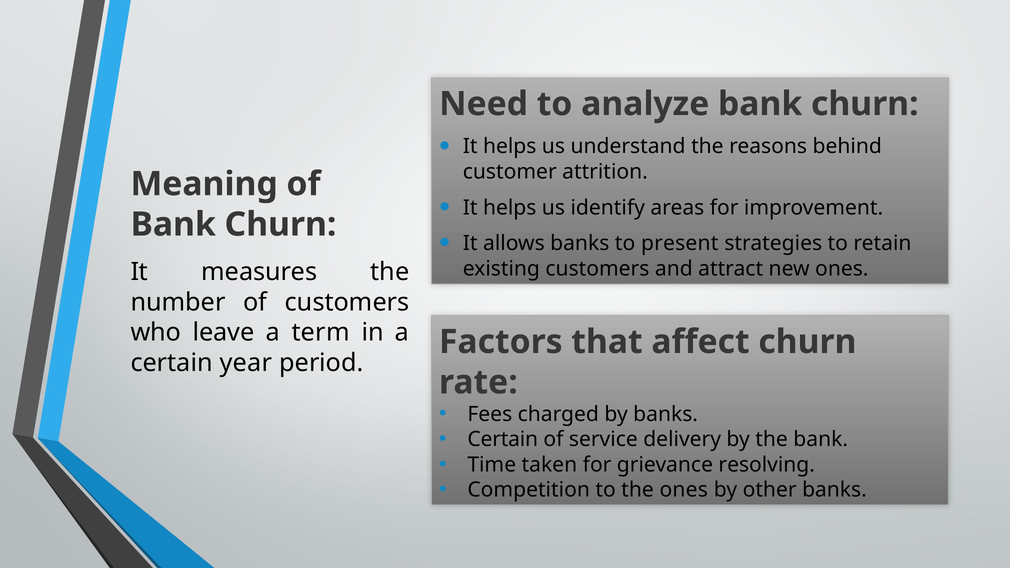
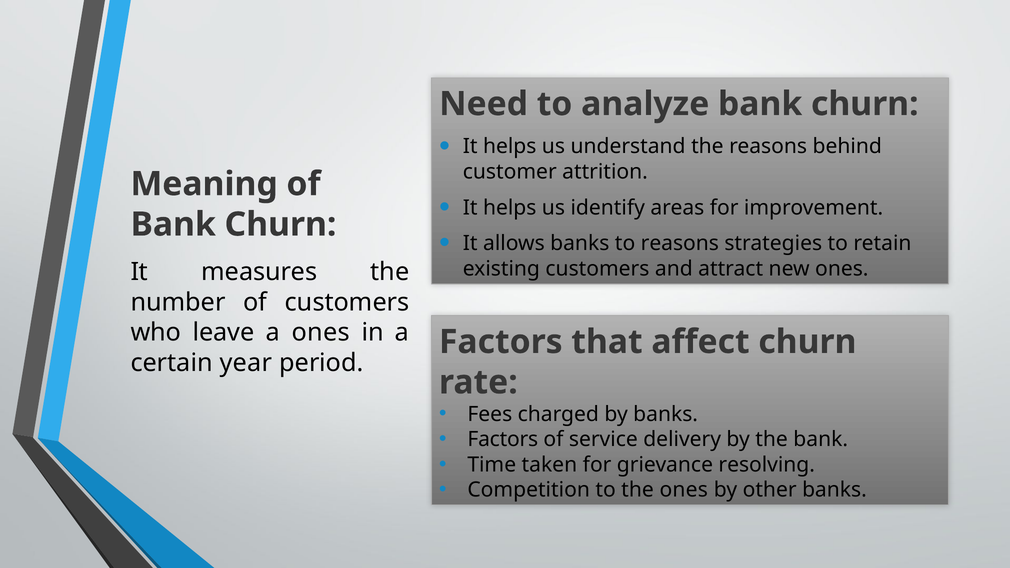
to present: present -> reasons (680, 243)
a term: term -> ones (321, 333)
Certain: Certain -> Factors (503, 440)
